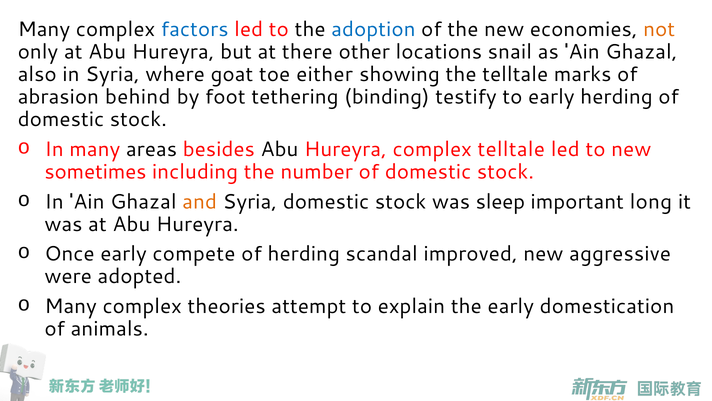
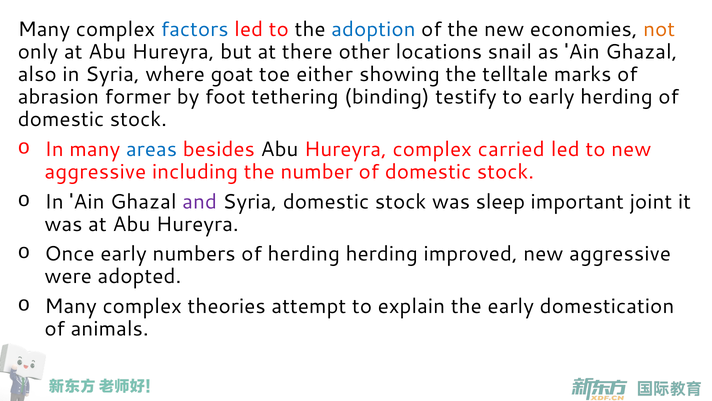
behind: behind -> former (138, 97)
areas colour: black -> blue (152, 149)
complex telltale: telltale -> carried (511, 149)
sometimes: sometimes -> aggressive (95, 172)
and colour: orange -> purple (200, 201)
long: long -> joint (651, 201)
compete: compete -> numbers (194, 254)
herding scandal: scandal -> herding (382, 254)
